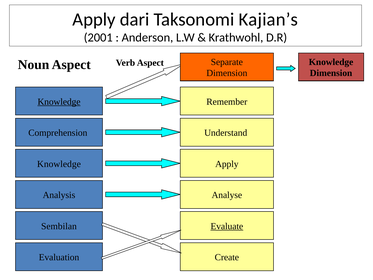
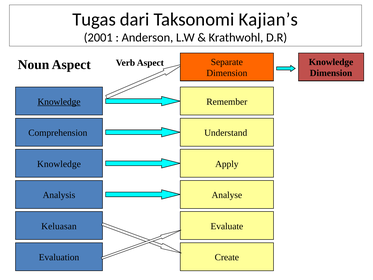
Apply: Apply -> Tugas (94, 19)
Sembilan: Sembilan -> Keluasan (59, 226)
Evaluate underline: present -> none (227, 226)
